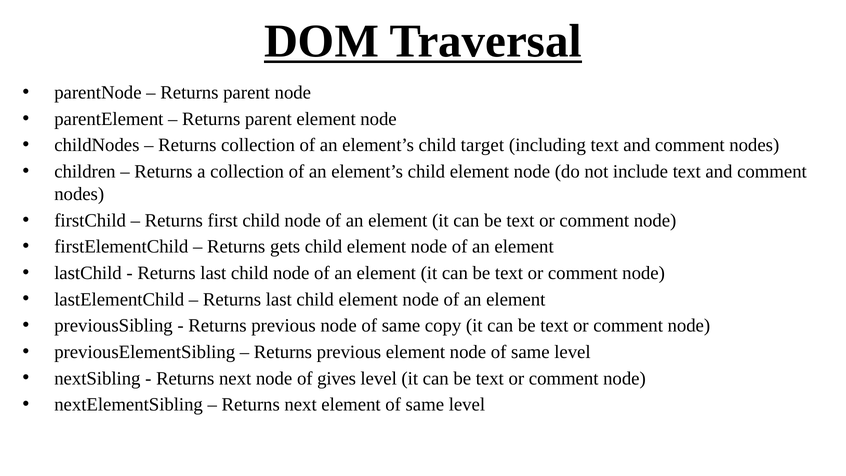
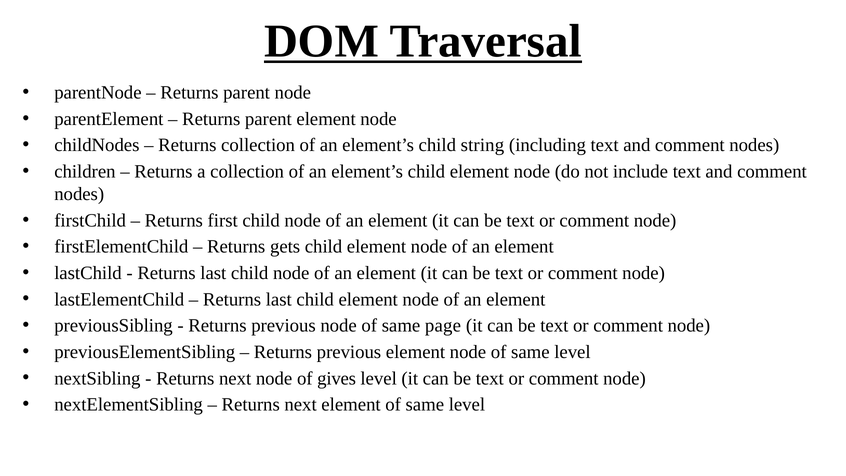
target: target -> string (482, 145)
copy: copy -> page (443, 326)
